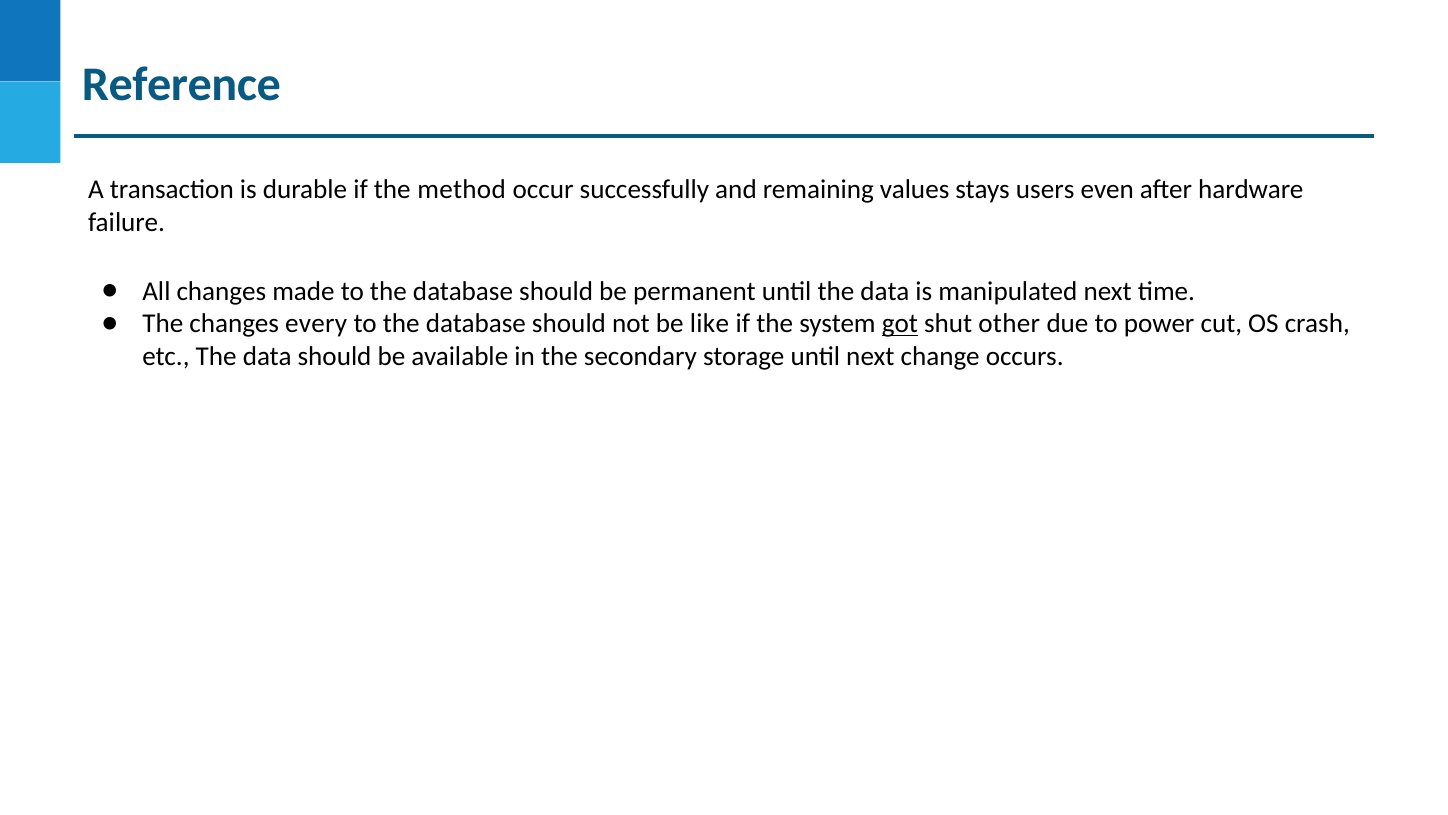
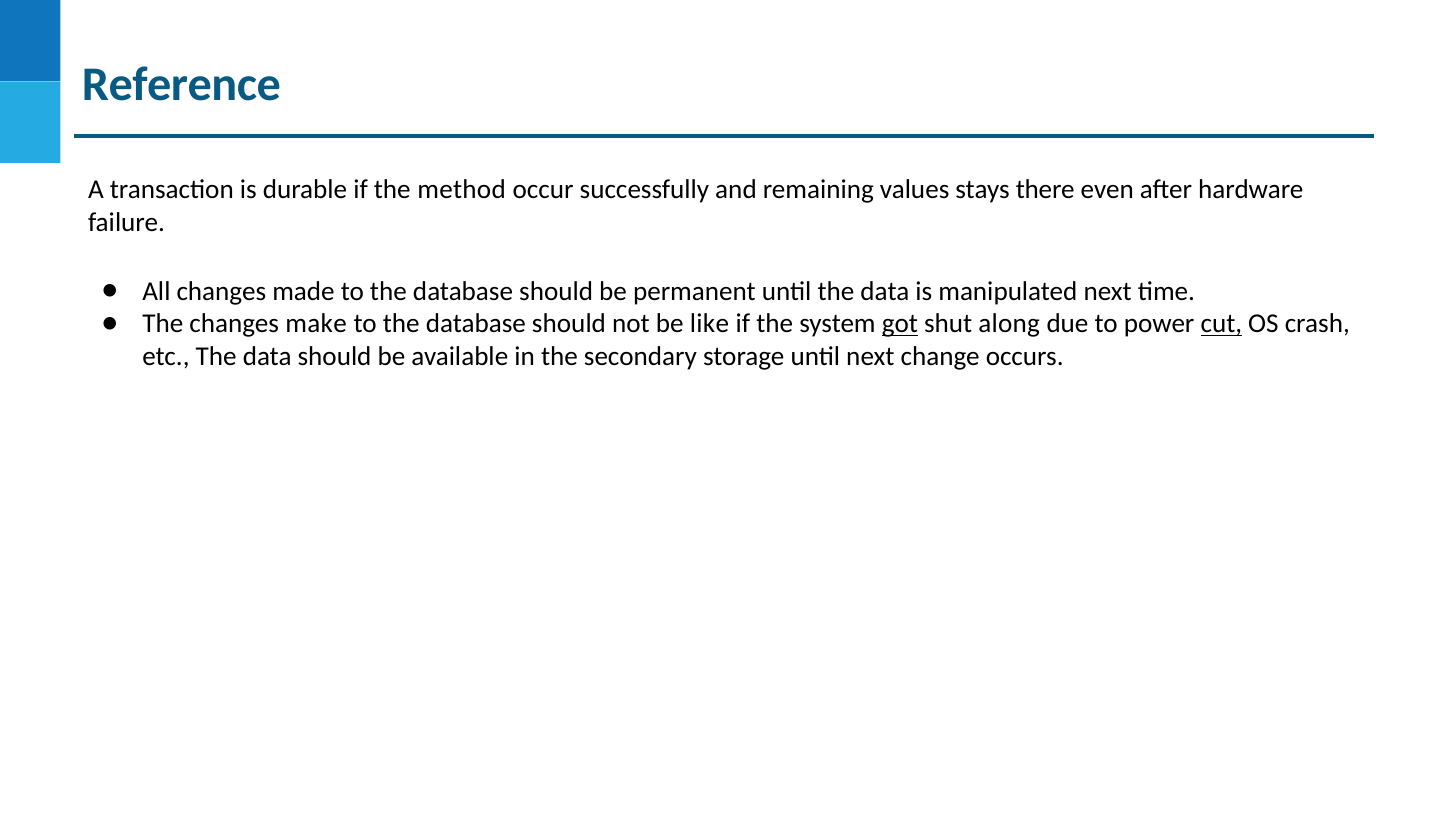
users: users -> there (1045, 190)
every: every -> make (316, 324)
other: other -> along (1009, 324)
cut underline: none -> present (1221, 324)
